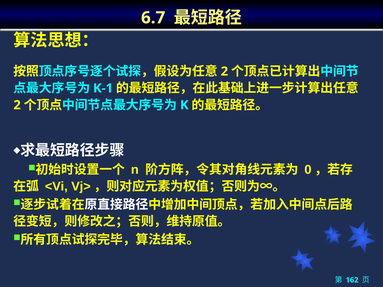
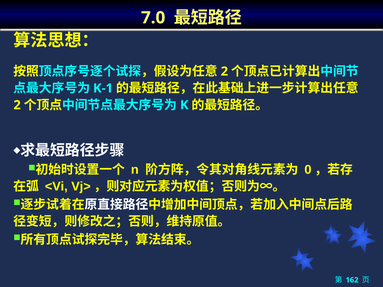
6.7: 6.7 -> 7.0 (153, 18)
